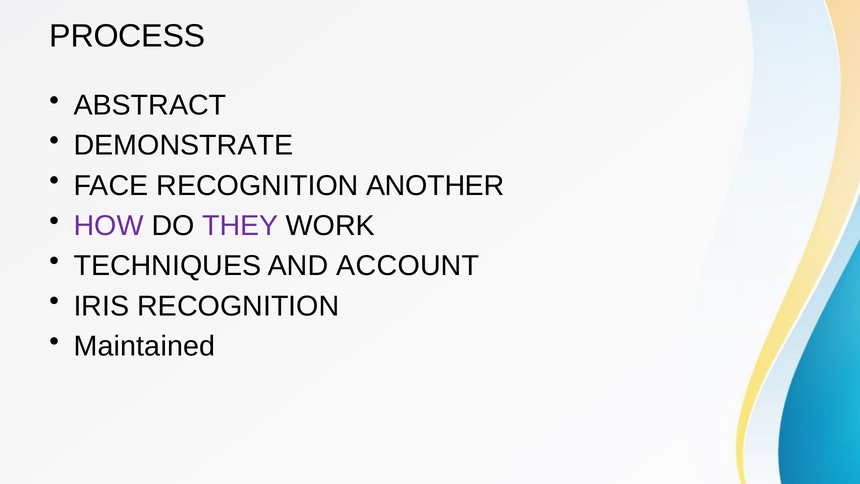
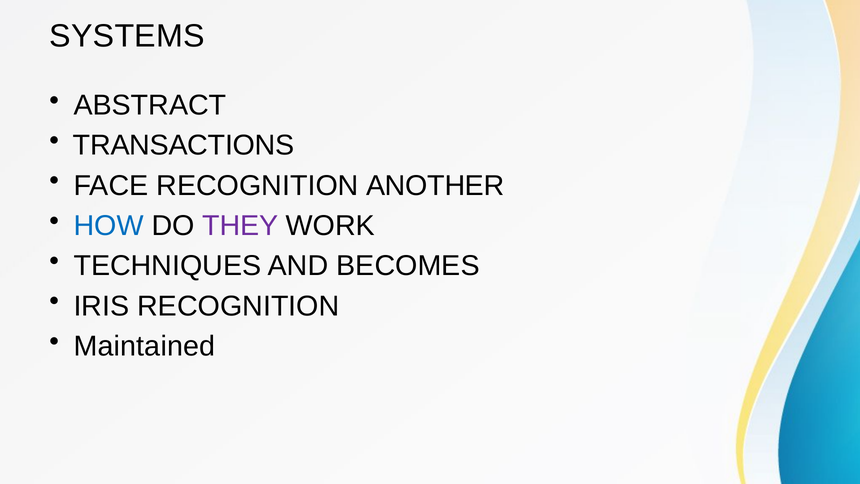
PROCESS: PROCESS -> SYSTEMS (127, 36)
DEMONSTRATE: DEMONSTRATE -> TRANSACTIONS (184, 145)
HOW colour: purple -> blue (109, 226)
ACCOUNT: ACCOUNT -> BECOMES (408, 266)
